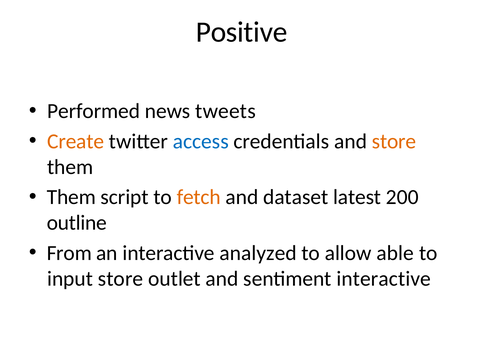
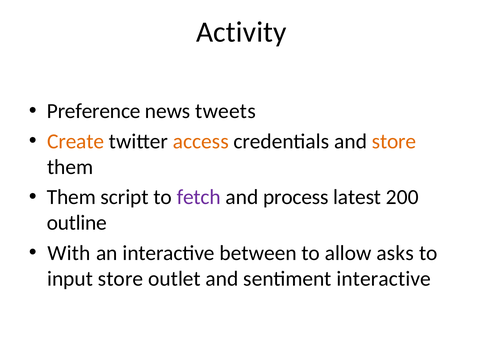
Positive: Positive -> Activity (241, 32)
Performed: Performed -> Preference (94, 111)
access colour: blue -> orange (201, 141)
fetch colour: orange -> purple (199, 197)
dataset: dataset -> process (296, 197)
From: From -> With (69, 253)
analyzed: analyzed -> between (258, 253)
able: able -> asks (395, 253)
